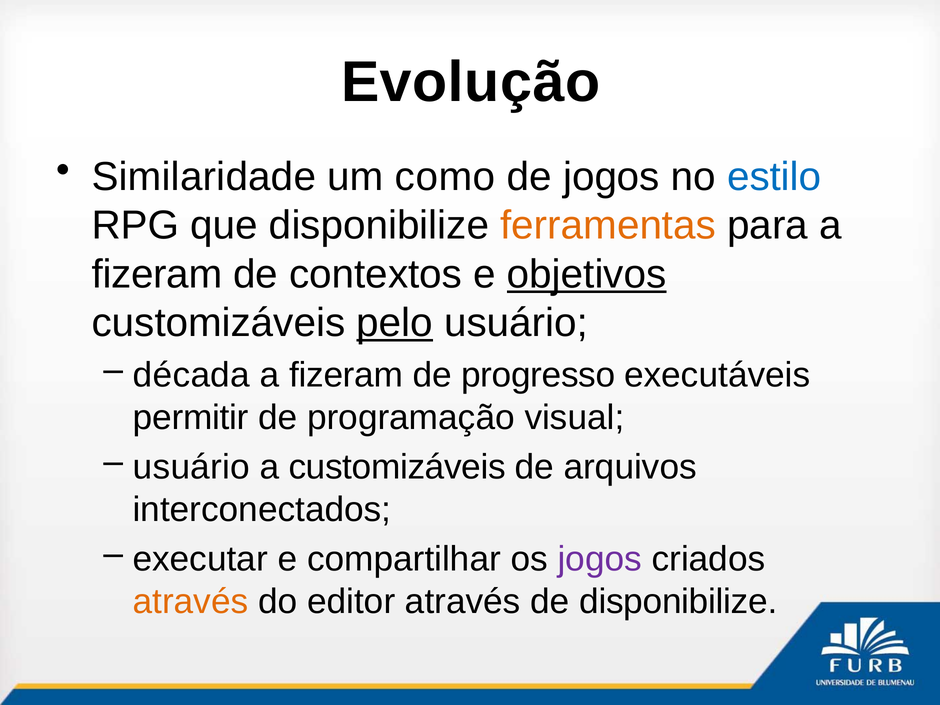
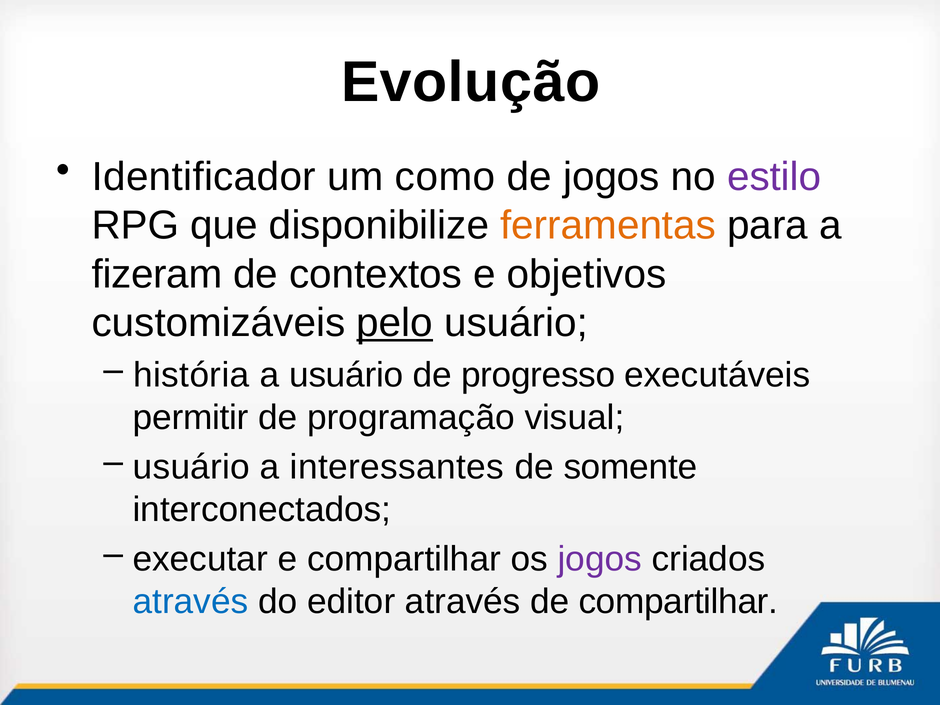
Similaridade: Similaridade -> Identificador (204, 177)
estilo colour: blue -> purple (774, 177)
objetivos underline: present -> none (587, 274)
década: década -> história (191, 375)
fizeram: fizeram -> usuário (346, 375)
a customizáveis: customizáveis -> interessantes (397, 467)
arquivos: arquivos -> somente (630, 467)
através colour: orange -> blue (191, 602)
de disponibilize: disponibilize -> compartilhar (678, 602)
